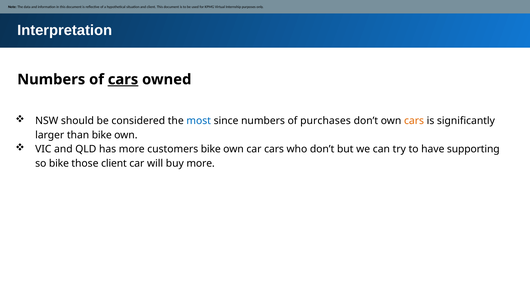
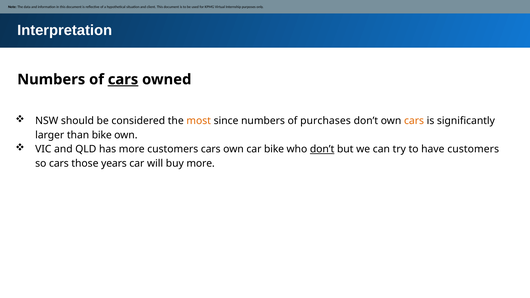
most colour: blue -> orange (199, 121)
customers bike: bike -> cars (211, 149)
car cars: cars -> bike (274, 149)
don’t underline: none -> present (322, 149)
have supporting: supporting -> customers (473, 149)
so bike: bike -> cars (59, 164)
those client: client -> years (114, 164)
